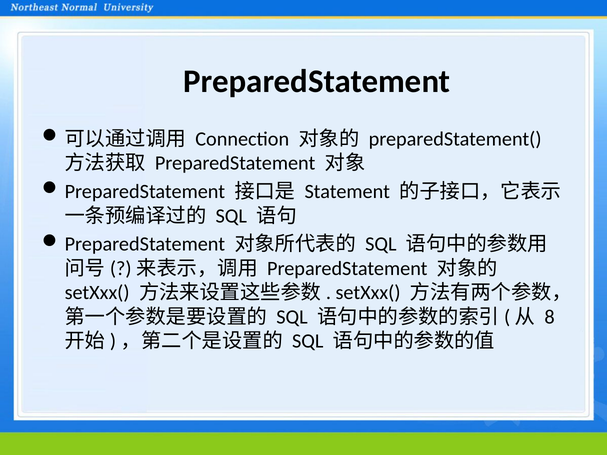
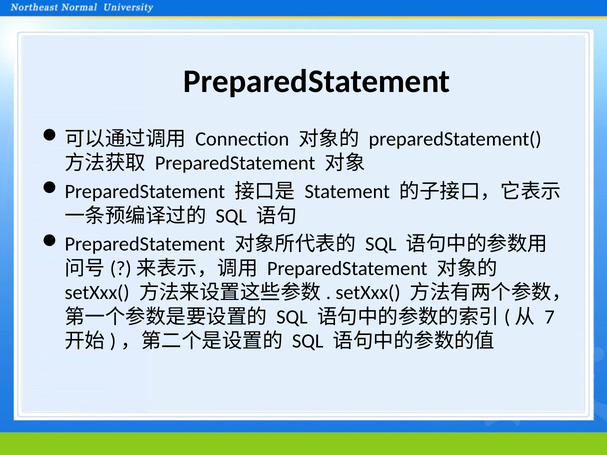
8: 8 -> 7 (550, 317)
